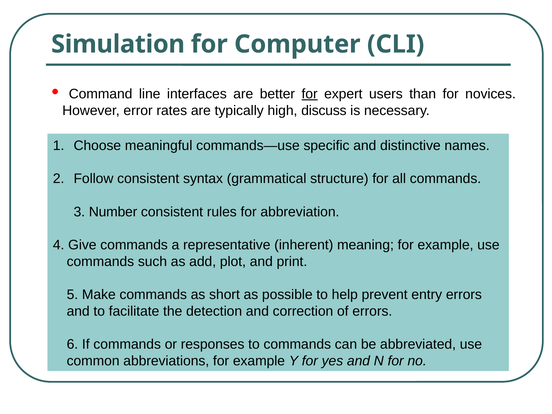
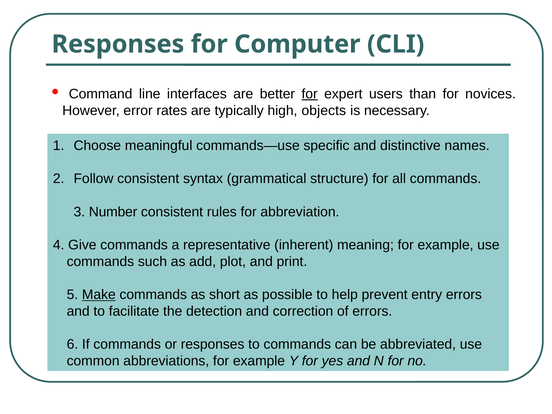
Simulation: Simulation -> Responses (118, 44)
discuss: discuss -> objects (324, 110)
Make underline: none -> present (99, 295)
